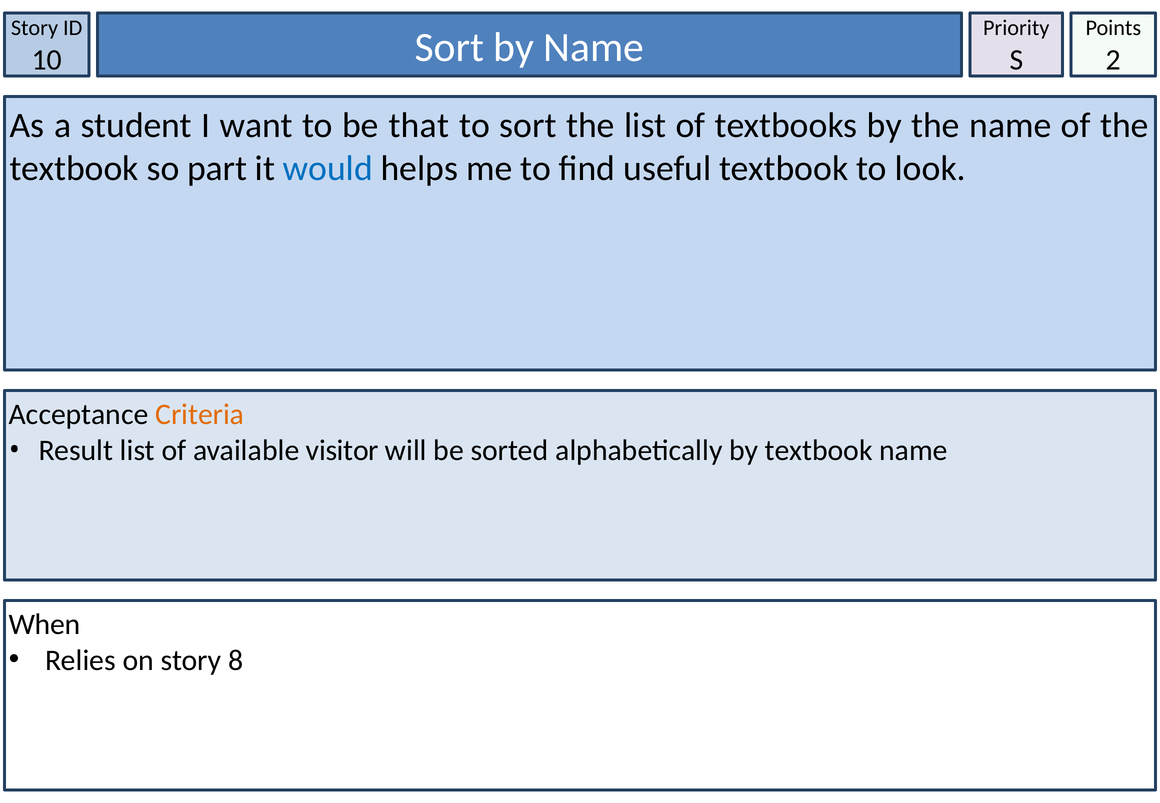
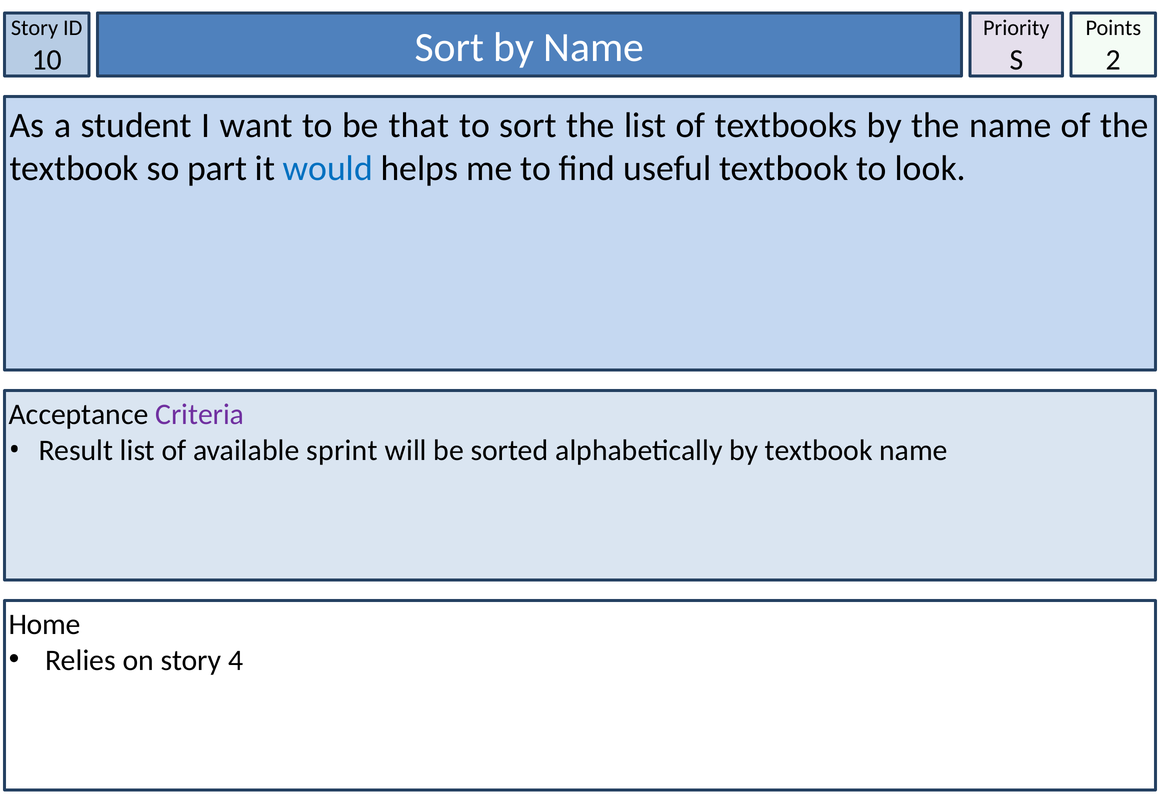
Criteria colour: orange -> purple (200, 415)
visitor: visitor -> sprint (342, 450)
When: When -> Home (44, 625)
8: 8 -> 4 (236, 660)
